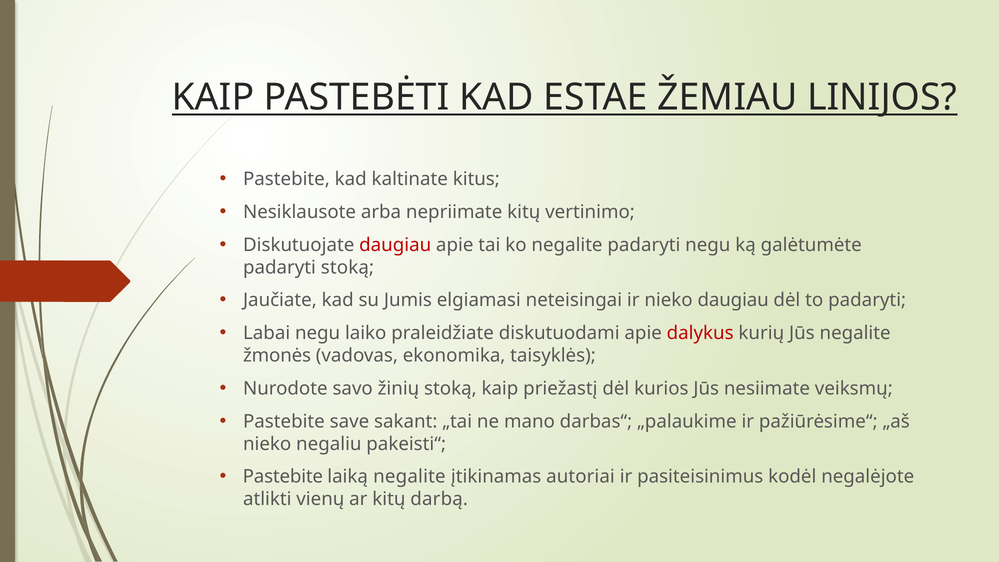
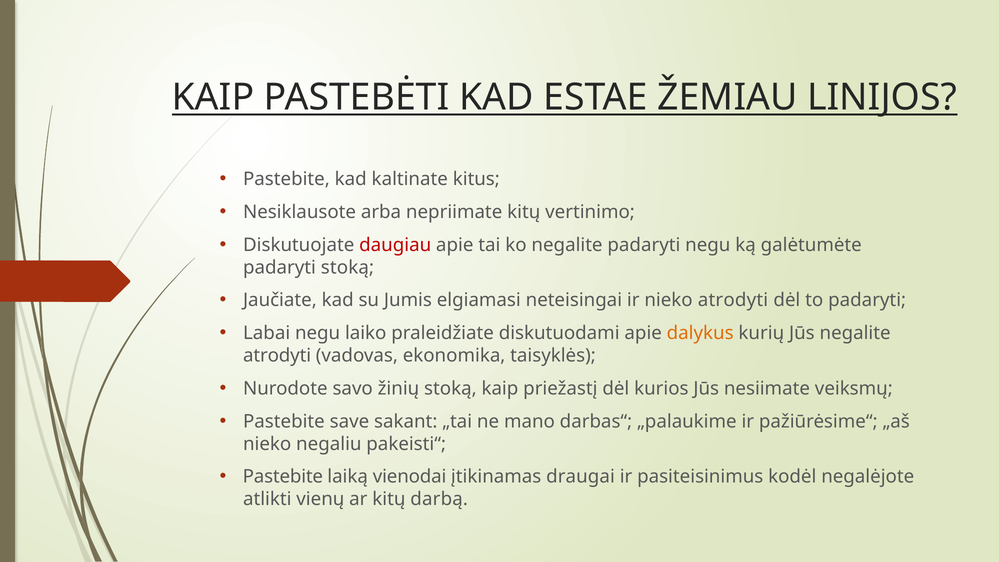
nieko daugiau: daugiau -> atrodyti (733, 300)
dalykus colour: red -> orange (700, 333)
žmonės: žmonės -> atrodyti (277, 356)
laiką negalite: negalite -> vienodai (410, 477)
autoriai: autoriai -> draugai (581, 477)
